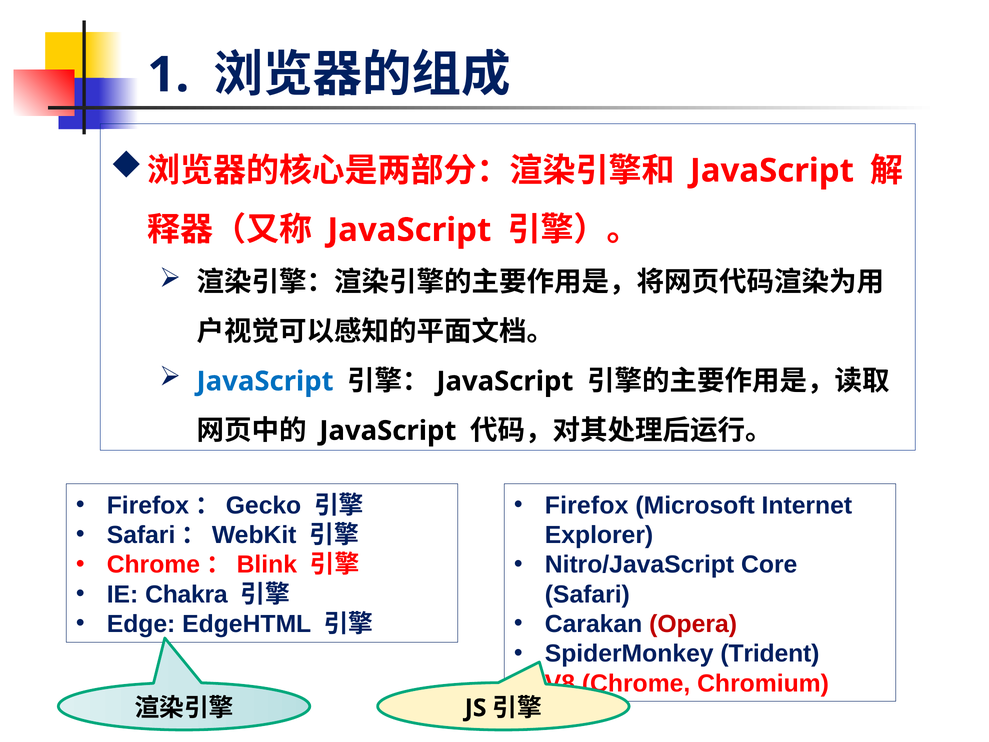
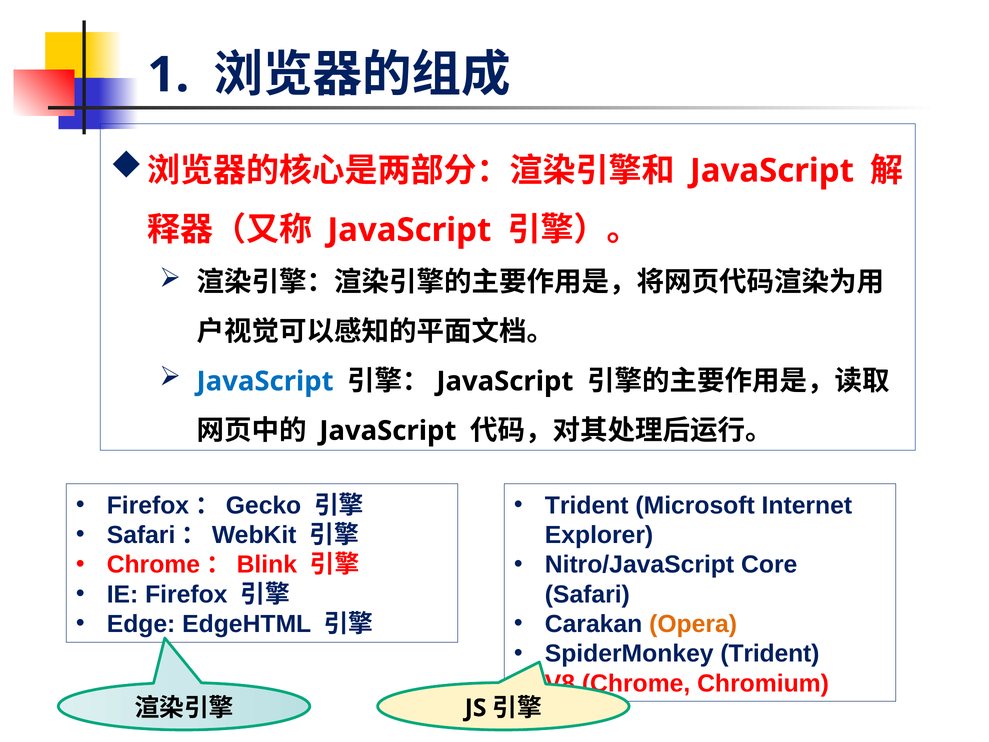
Firefox: Firefox -> Trident (587, 505)
Chakra: Chakra -> Firefox (186, 594)
Opera colour: red -> orange (693, 624)
